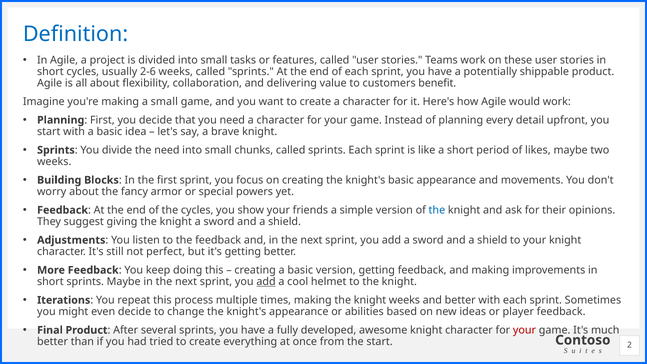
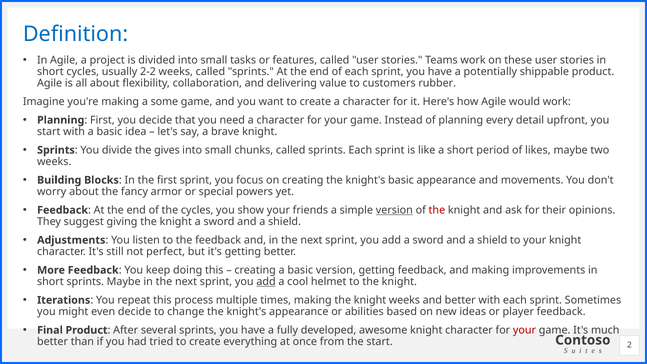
2-6: 2-6 -> 2-2 (148, 72)
benefit: benefit -> rubber (437, 83)
a small: small -> some (164, 102)
the need: need -> gives (167, 150)
version underline: none -> present (394, 210)
the colour: blue -> red (437, 210)
